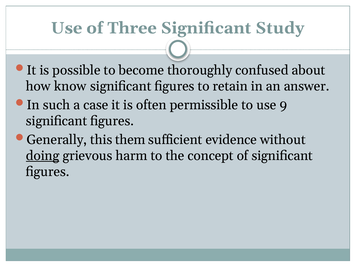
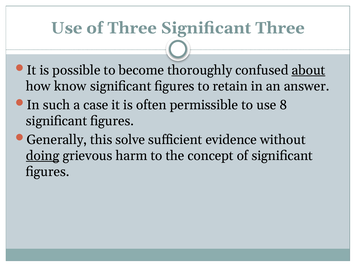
Significant Study: Study -> Three (280, 28)
about underline: none -> present (308, 70)
9: 9 -> 8 (283, 105)
them: them -> solve (130, 140)
